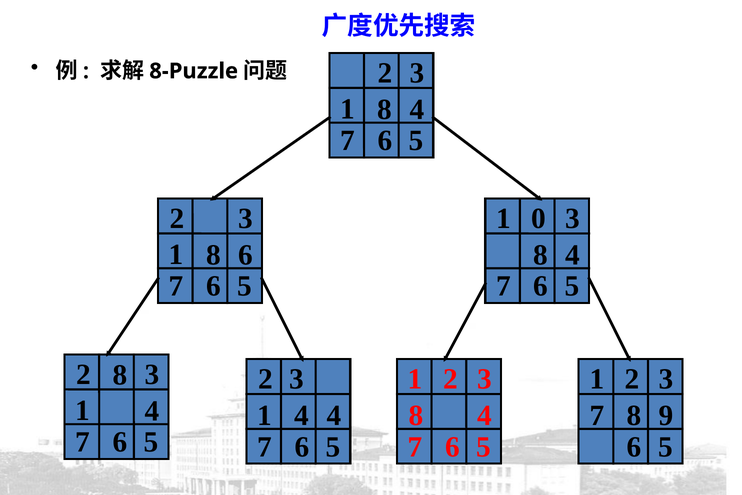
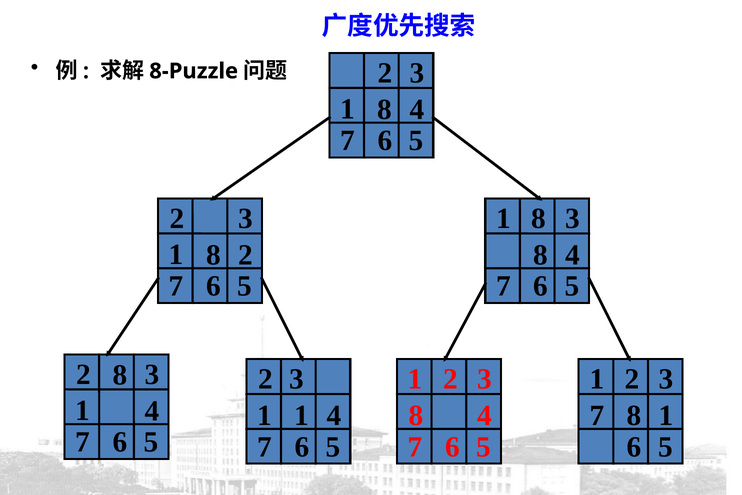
3 0: 0 -> 8 (539, 218)
8 6: 6 -> 2 (245, 255)
1 4: 4 -> 1 (302, 415)
9: 9 -> 1 (666, 415)
